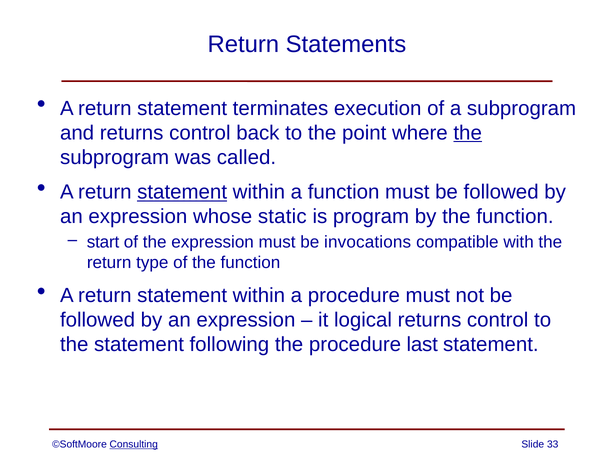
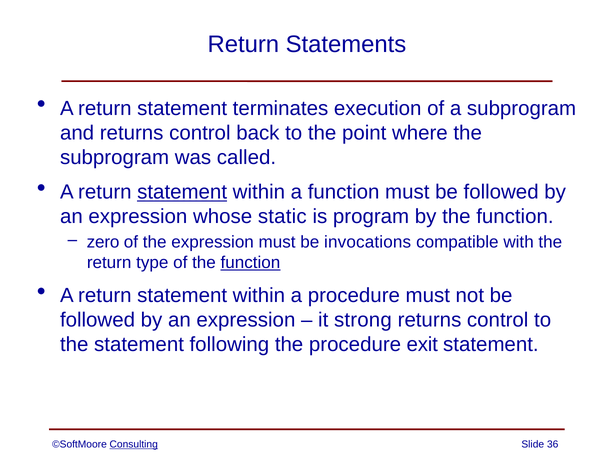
the underline: present -> none (468, 133)
start: start -> zero (103, 243)
function underline: none -> present (250, 263)
logical: logical -> strong (363, 321)
last: last -> exit (422, 345)
33: 33 -> 36 (553, 445)
